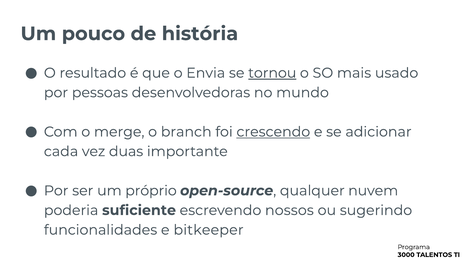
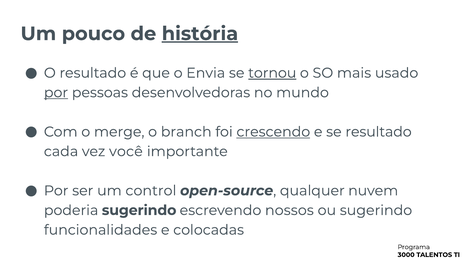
história underline: none -> present (200, 34)
por underline: none -> present (56, 93)
se adicionar: adicionar -> resultado (379, 132)
duas: duas -> você (126, 152)
próprio: próprio -> control (151, 191)
poderia suficiente: suficiente -> sugerindo (139, 210)
bitkeeper: bitkeeper -> colocadas (209, 230)
